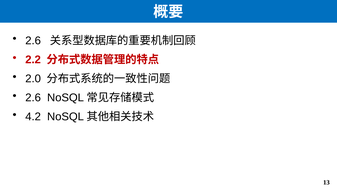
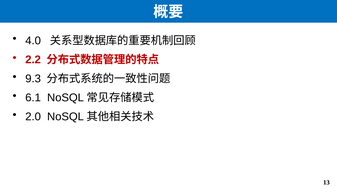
2.6: 2.6 -> 4.0 (33, 41)
2.0: 2.0 -> 9.3 (33, 79)
2.6: 2.6 -> 6.1 (33, 98)
4.2: 4.2 -> 2.0 (33, 117)
